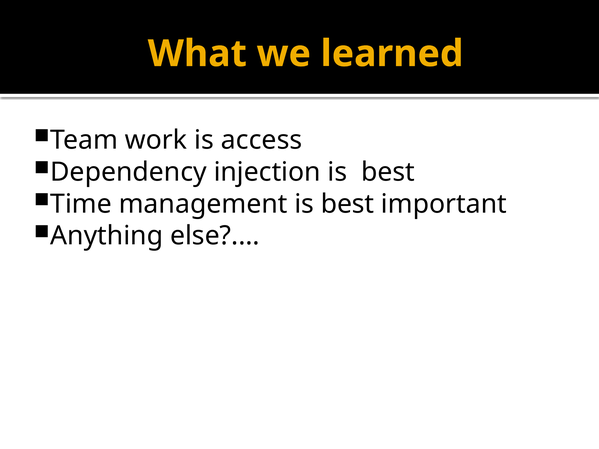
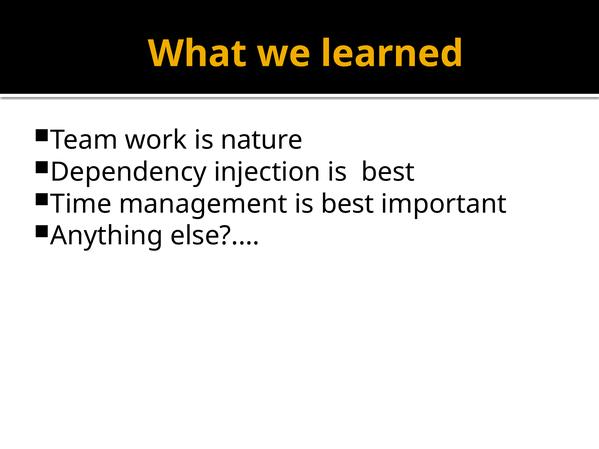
access: access -> nature (262, 140)
